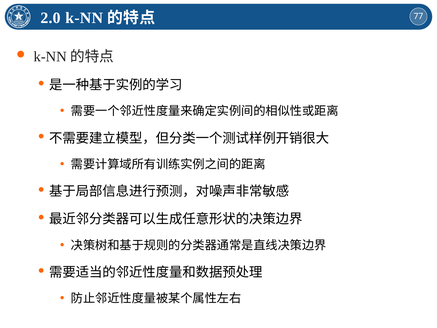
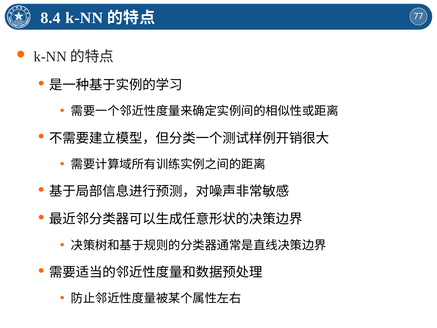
2.0: 2.0 -> 8.4 (50, 18)
